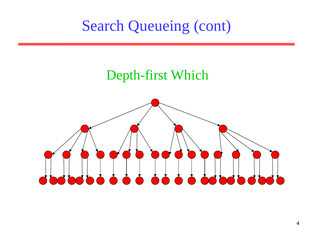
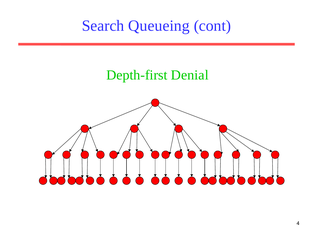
Which: Which -> Denial (190, 75)
